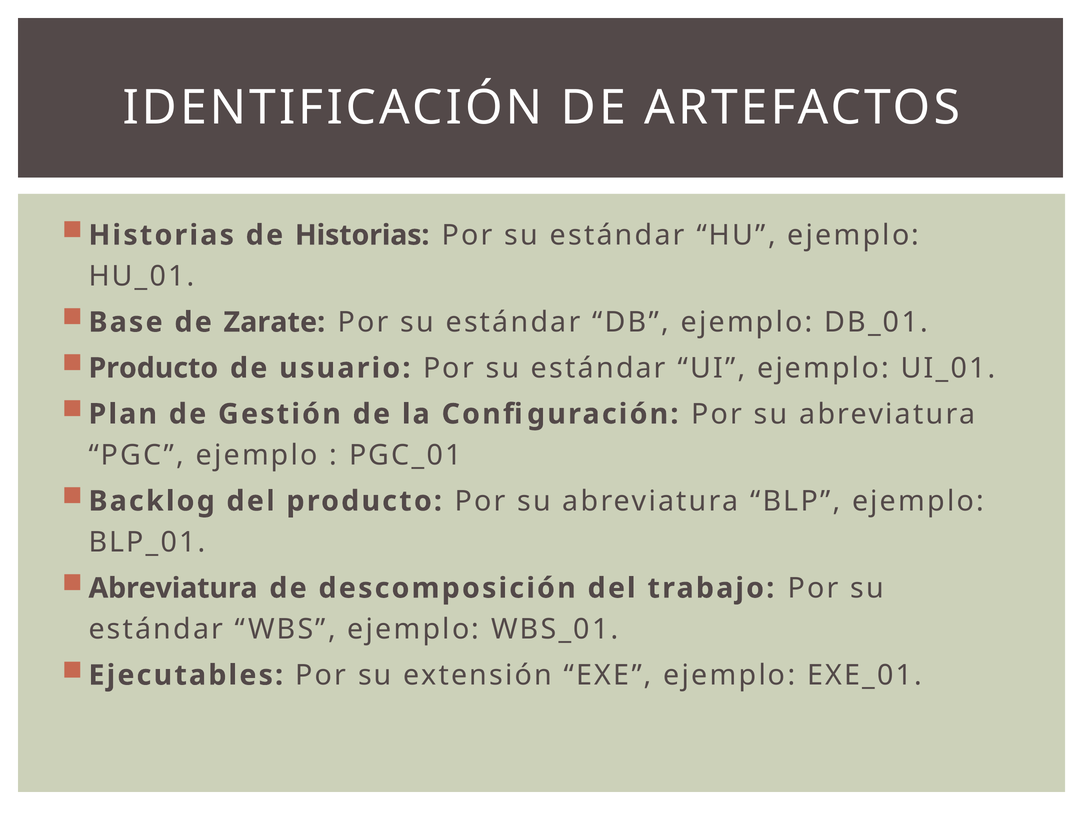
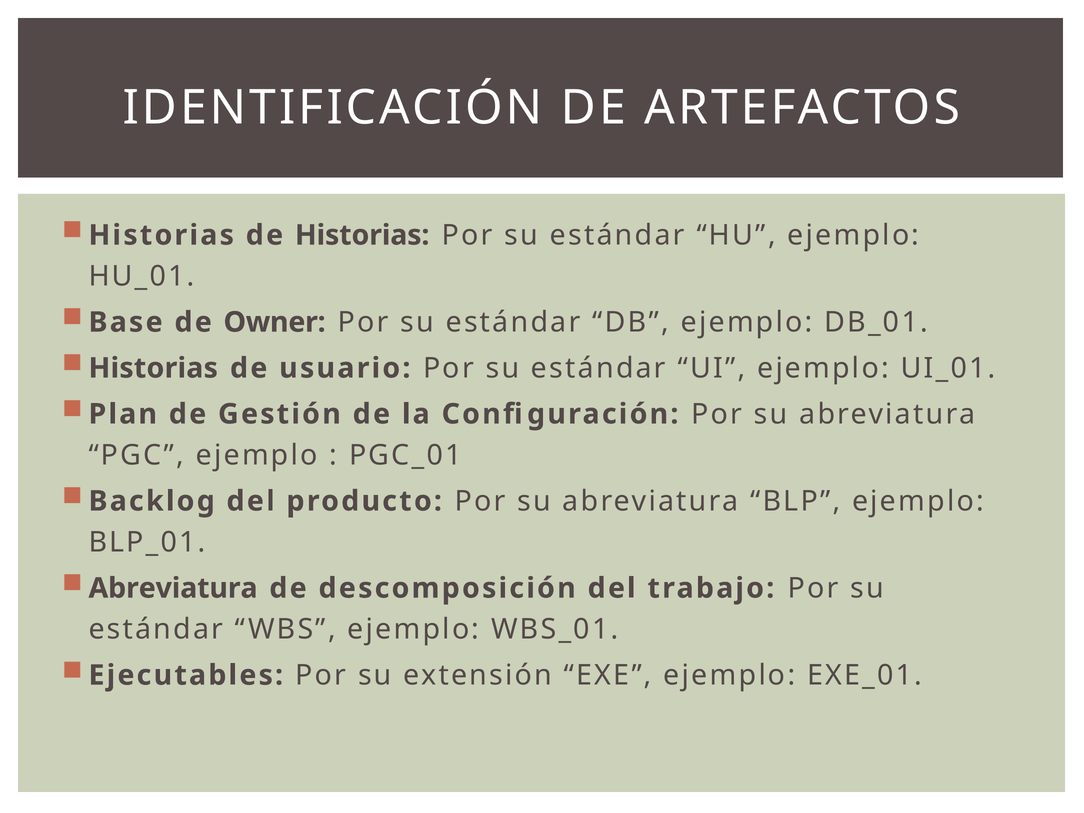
Zarate: Zarate -> Owner (275, 322)
Producto: Producto -> Historias (153, 368)
